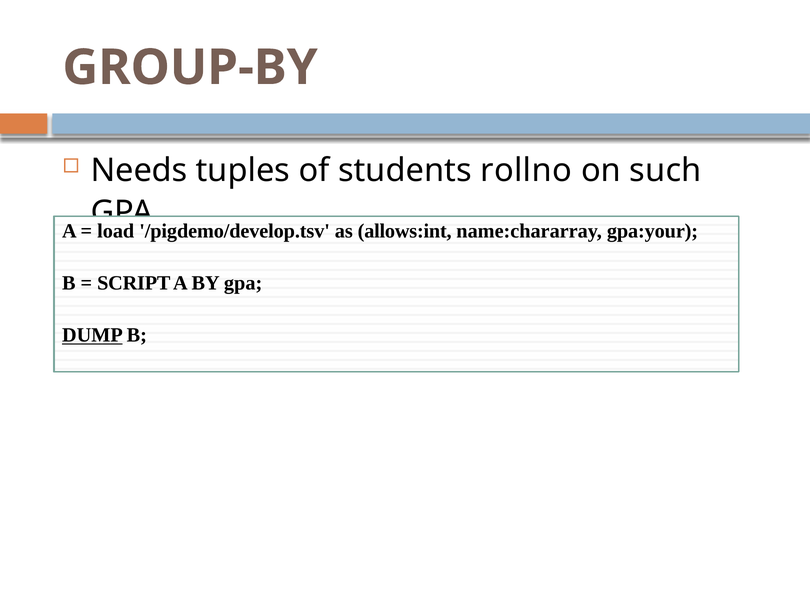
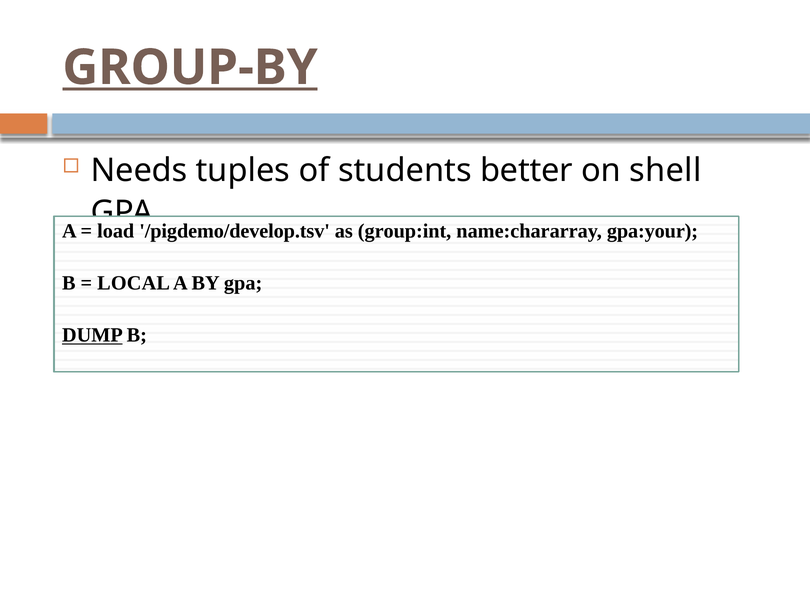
GROUP-BY underline: none -> present (190, 68)
rollno: rollno -> better (526, 170)
such: such -> shell (666, 170)
allows:int: allows:int -> group:int (405, 231)
SCRIPT: SCRIPT -> LOCAL (134, 283)
